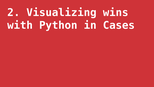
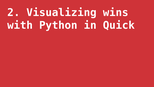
Cases: Cases -> Quick (119, 25)
